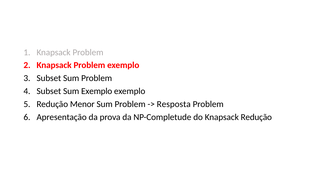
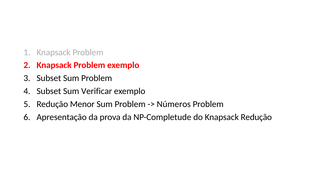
Sum Exemplo: Exemplo -> Verificar (97, 91)
Resposta: Resposta -> Números (174, 104)
